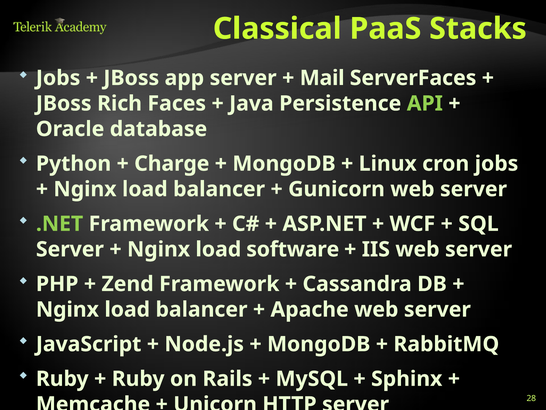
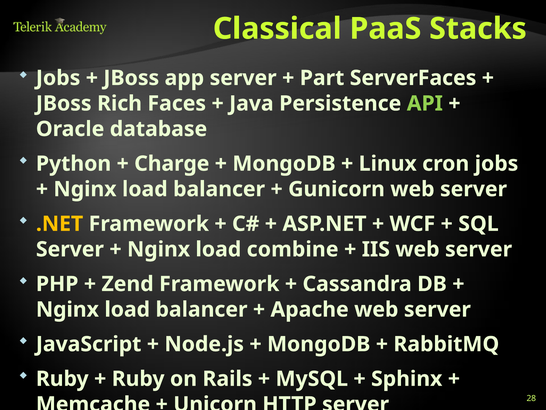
Mail: Mail -> Part (322, 78)
.NET colour: light green -> yellow (60, 224)
software: software -> combine (293, 249)
